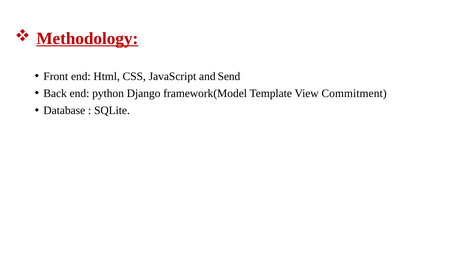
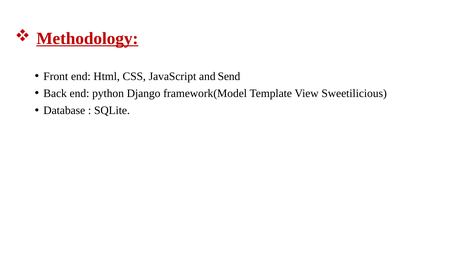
Commitment: Commitment -> Sweetilicious (354, 93)
